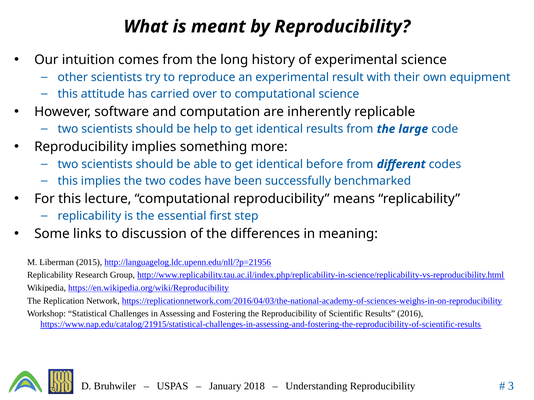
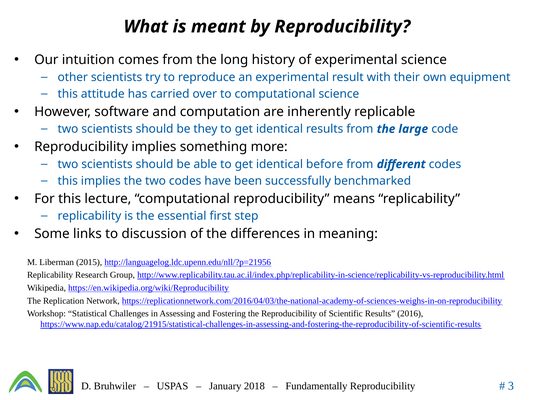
help: help -> they (205, 129)
Understanding: Understanding -> Fundamentally (316, 386)
